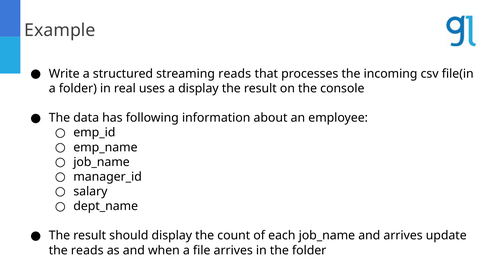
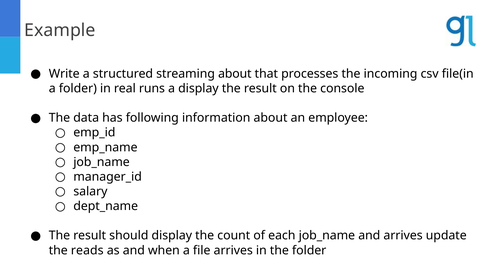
streaming reads: reads -> about (235, 74)
uses: uses -> runs (152, 88)
